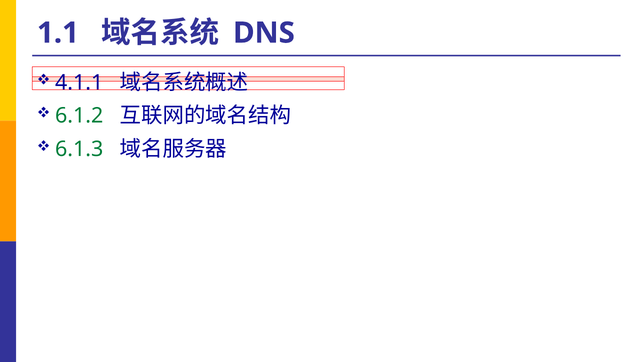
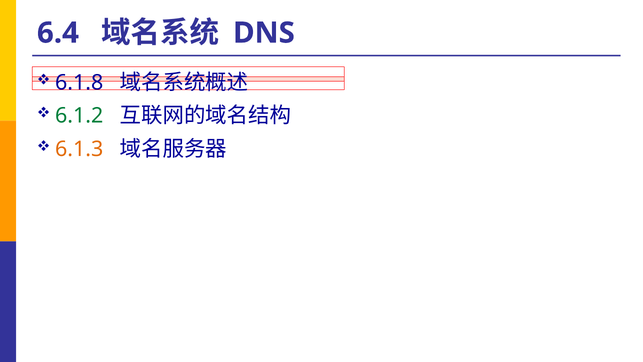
1.1: 1.1 -> 6.4 (58, 33)
4.1.1: 4.1.1 -> 6.1.8 (79, 82)
6.1.3 colour: green -> orange (79, 149)
